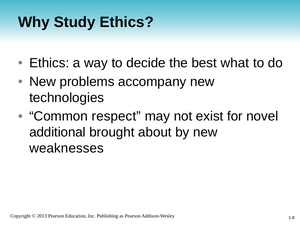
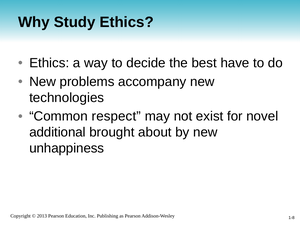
what: what -> have (235, 63)
weaknesses: weaknesses -> unhappiness (67, 148)
